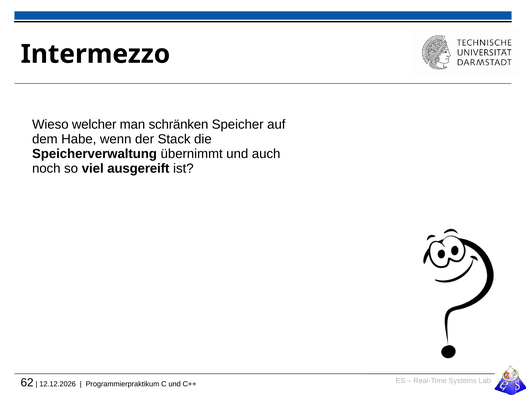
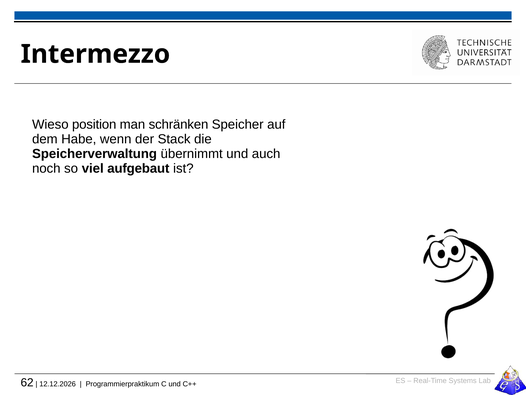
welcher: welcher -> position (94, 124)
ausgereift: ausgereift -> aufgebaut (138, 168)
